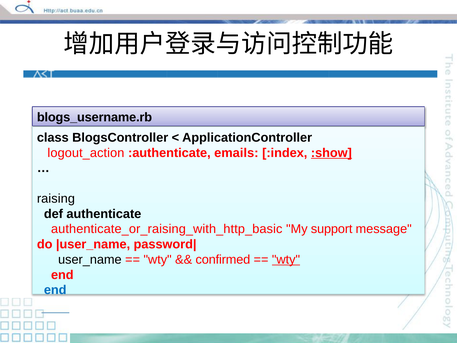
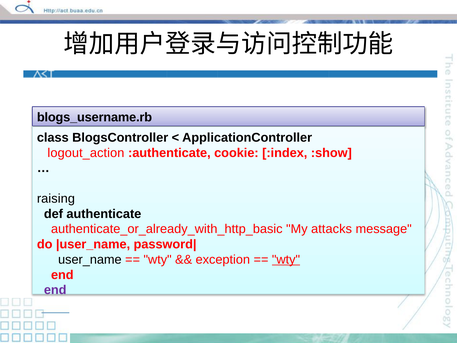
emails: emails -> cookie (236, 153)
:show underline: present -> none (331, 153)
authenticate_or_raising_with_http_basic: authenticate_or_raising_with_http_basic -> authenticate_or_already_with_http_basic (167, 229)
support: support -> attacks (332, 229)
confirmed: confirmed -> exception (223, 259)
end colour: blue -> purple (55, 290)
